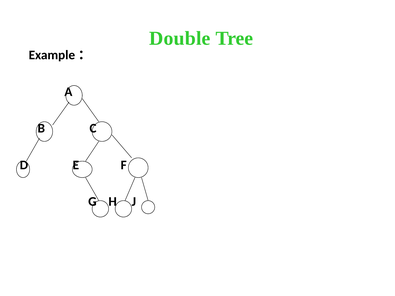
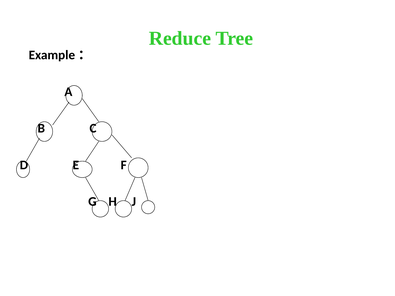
Double: Double -> Reduce (180, 38)
